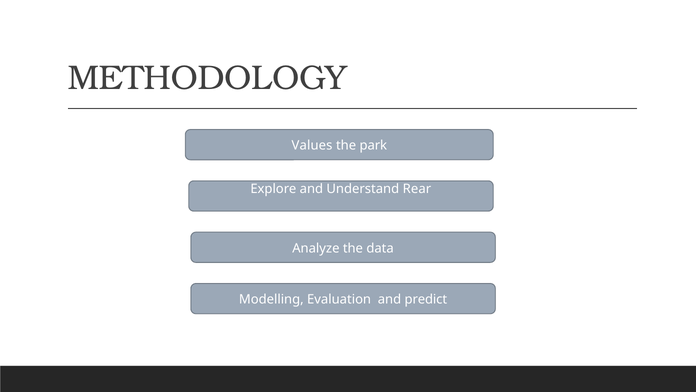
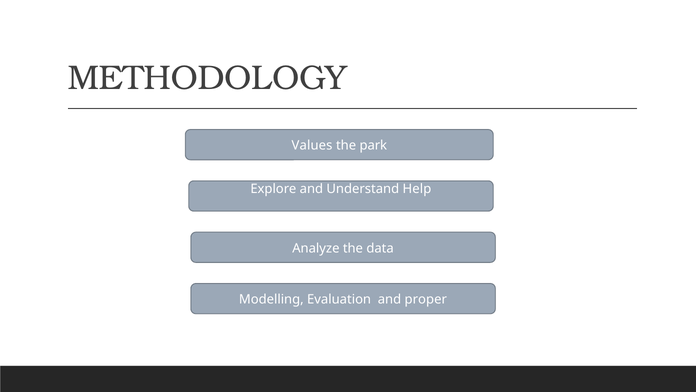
Rear: Rear -> Help (417, 189)
predict: predict -> proper (426, 299)
